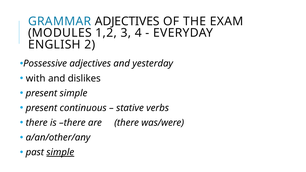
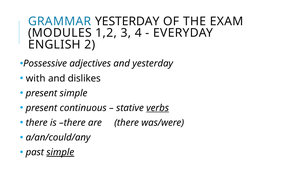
GRAMMAR ADJECTIVES: ADJECTIVES -> YESTERDAY (127, 21)
verbs underline: none -> present (158, 108)
a/an/other/any: a/an/other/any -> a/an/could/any (58, 138)
